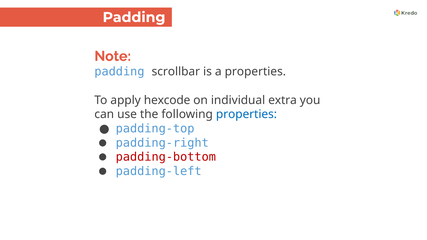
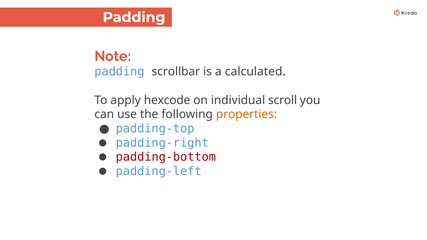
a properties: properties -> calculated (255, 72)
extra: extra -> scroll (283, 100)
properties colour: blue -> orange (246, 114)
